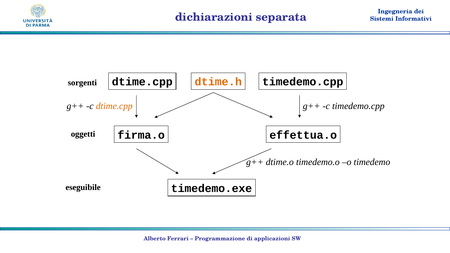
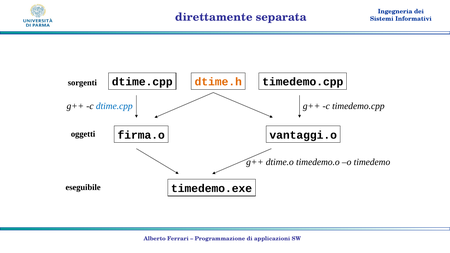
dichiarazioni: dichiarazioni -> direttamente (214, 17)
dtime.cpp colour: orange -> blue (114, 106)
effettua.o: effettua.o -> vantaggi.o (303, 135)
